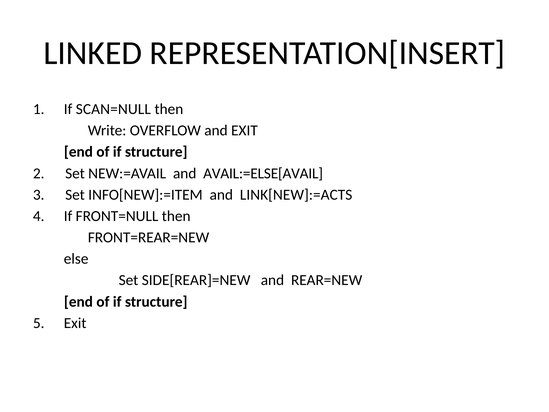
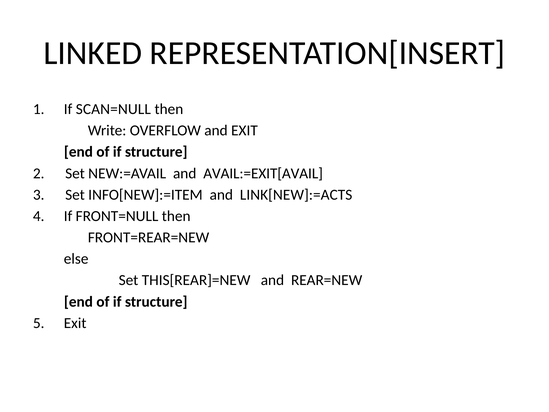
AVAIL:=ELSE[AVAIL: AVAIL:=ELSE[AVAIL -> AVAIL:=EXIT[AVAIL (263, 173)
SIDE[REAR]=NEW: SIDE[REAR]=NEW -> THIS[REAR]=NEW (196, 280)
